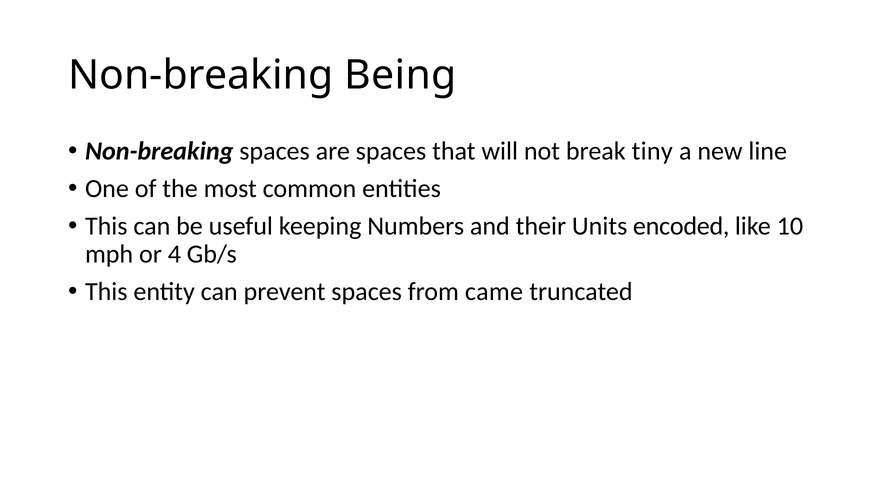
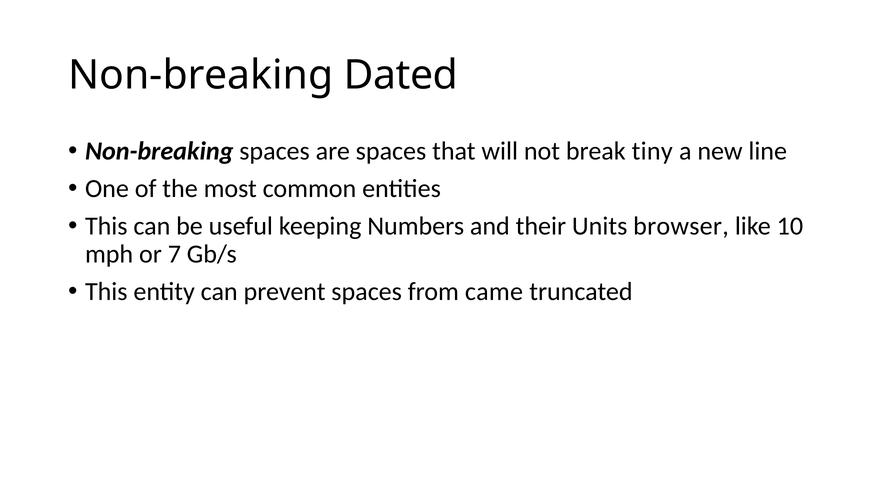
Being: Being -> Dated (401, 75)
encoded: encoded -> browser (681, 226)
4: 4 -> 7 (174, 255)
